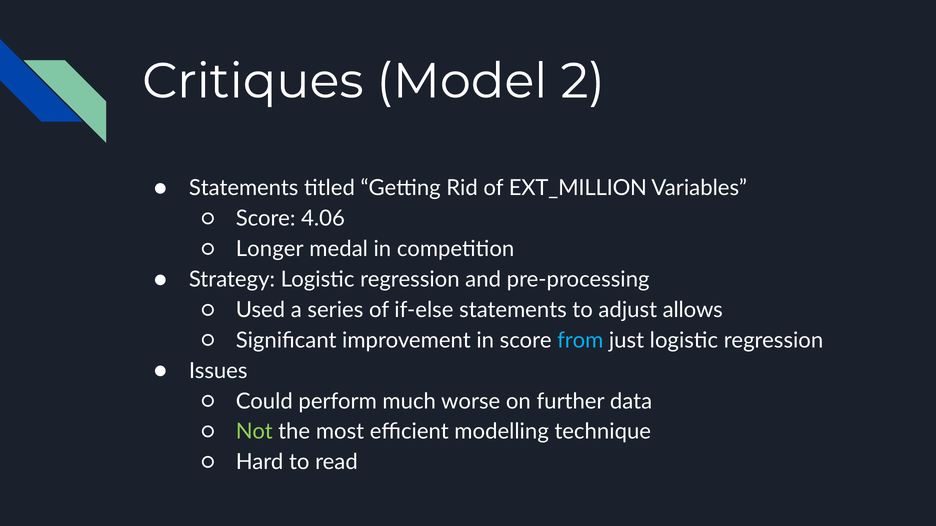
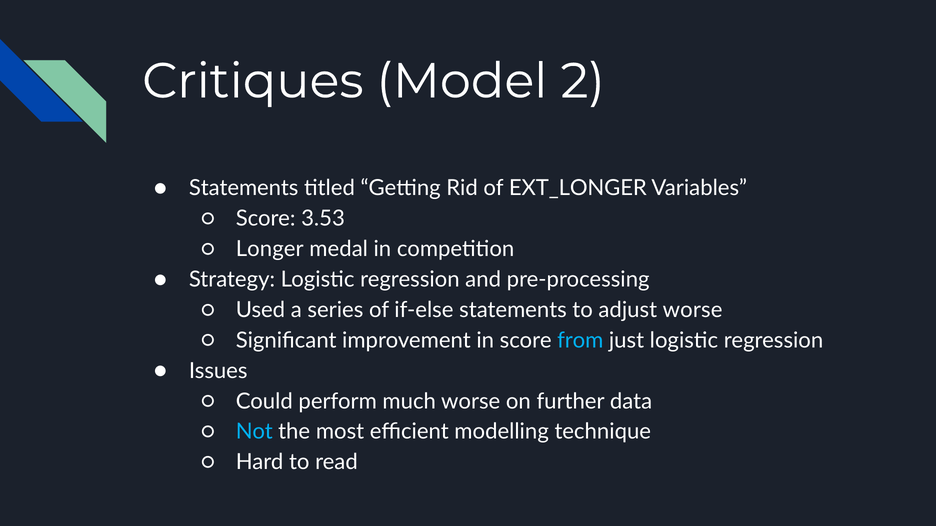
EXT_MILLION: EXT_MILLION -> EXT_LONGER (578, 188)
4.06: 4.06 -> 3.53 (323, 219)
adjust allows: allows -> worse (693, 310)
Not colour: light green -> light blue (254, 432)
